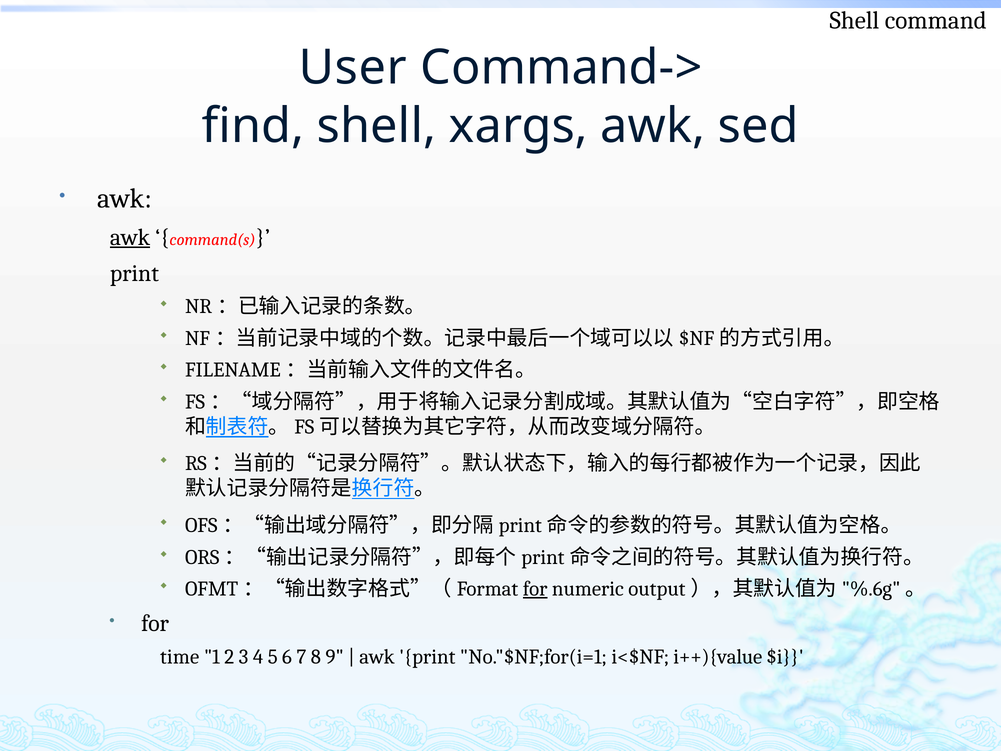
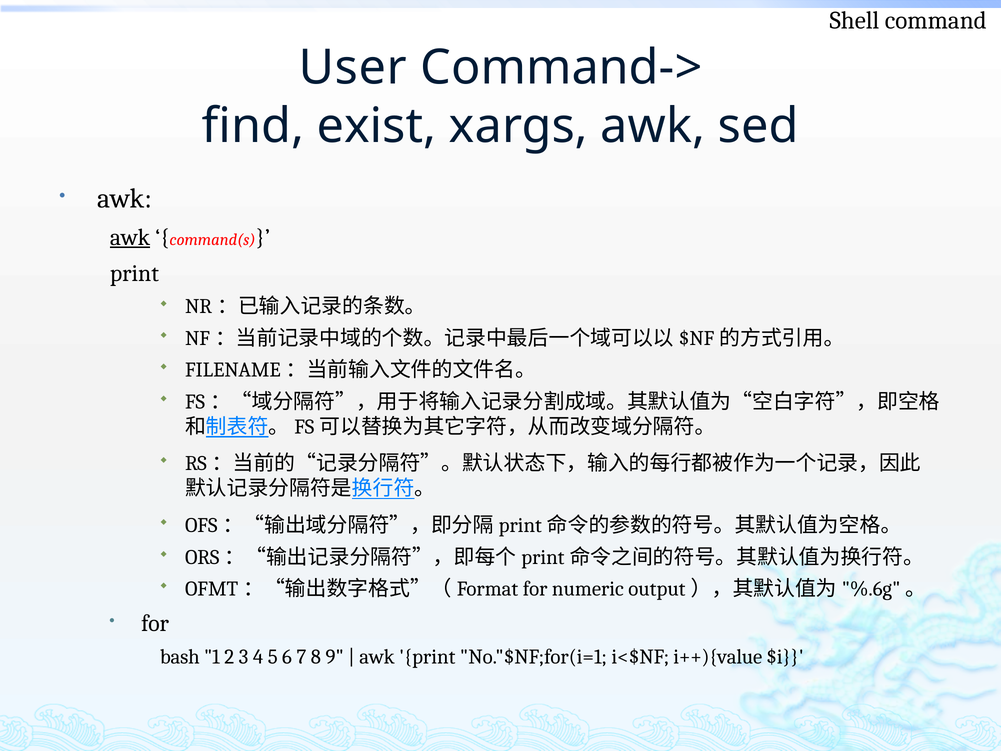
find shell: shell -> exist (377, 126)
for underline: present -> none (535, 589)
time: time -> bash (180, 656)
